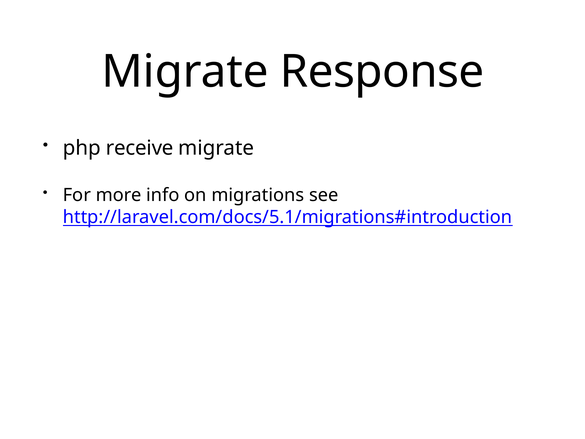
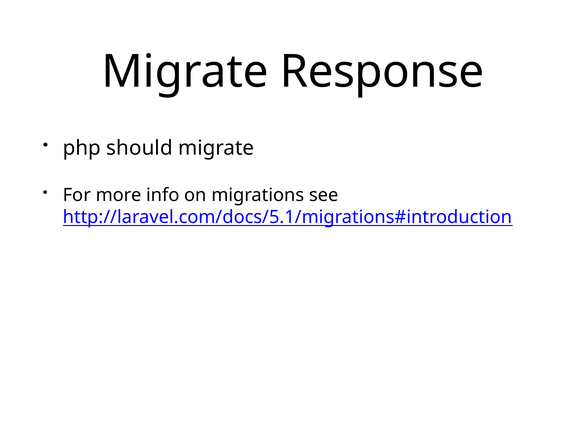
receive: receive -> should (139, 148)
